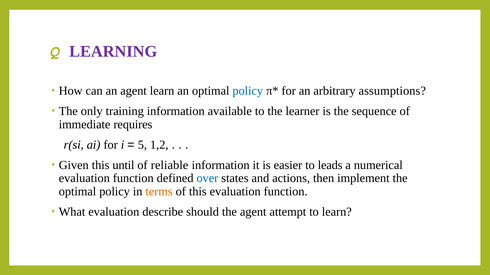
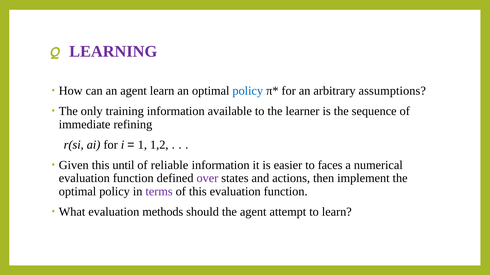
requires: requires -> refining (133, 125)
5: 5 -> 1 (142, 145)
leads: leads -> faces (330, 165)
over colour: blue -> purple (207, 179)
terms colour: orange -> purple (159, 192)
describe: describe -> methods (163, 212)
